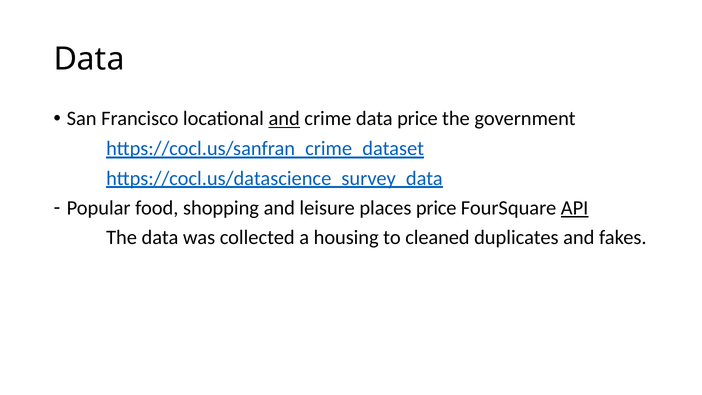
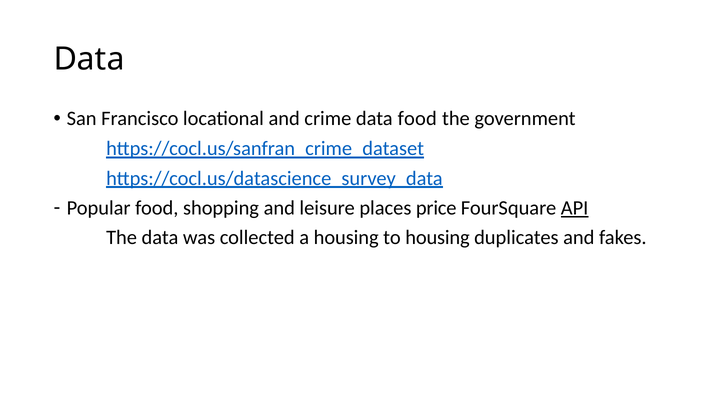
and underline: present -> none (284, 119)
data price: price -> food (417, 119)
to cleaned: cleaned -> housing (437, 237)
